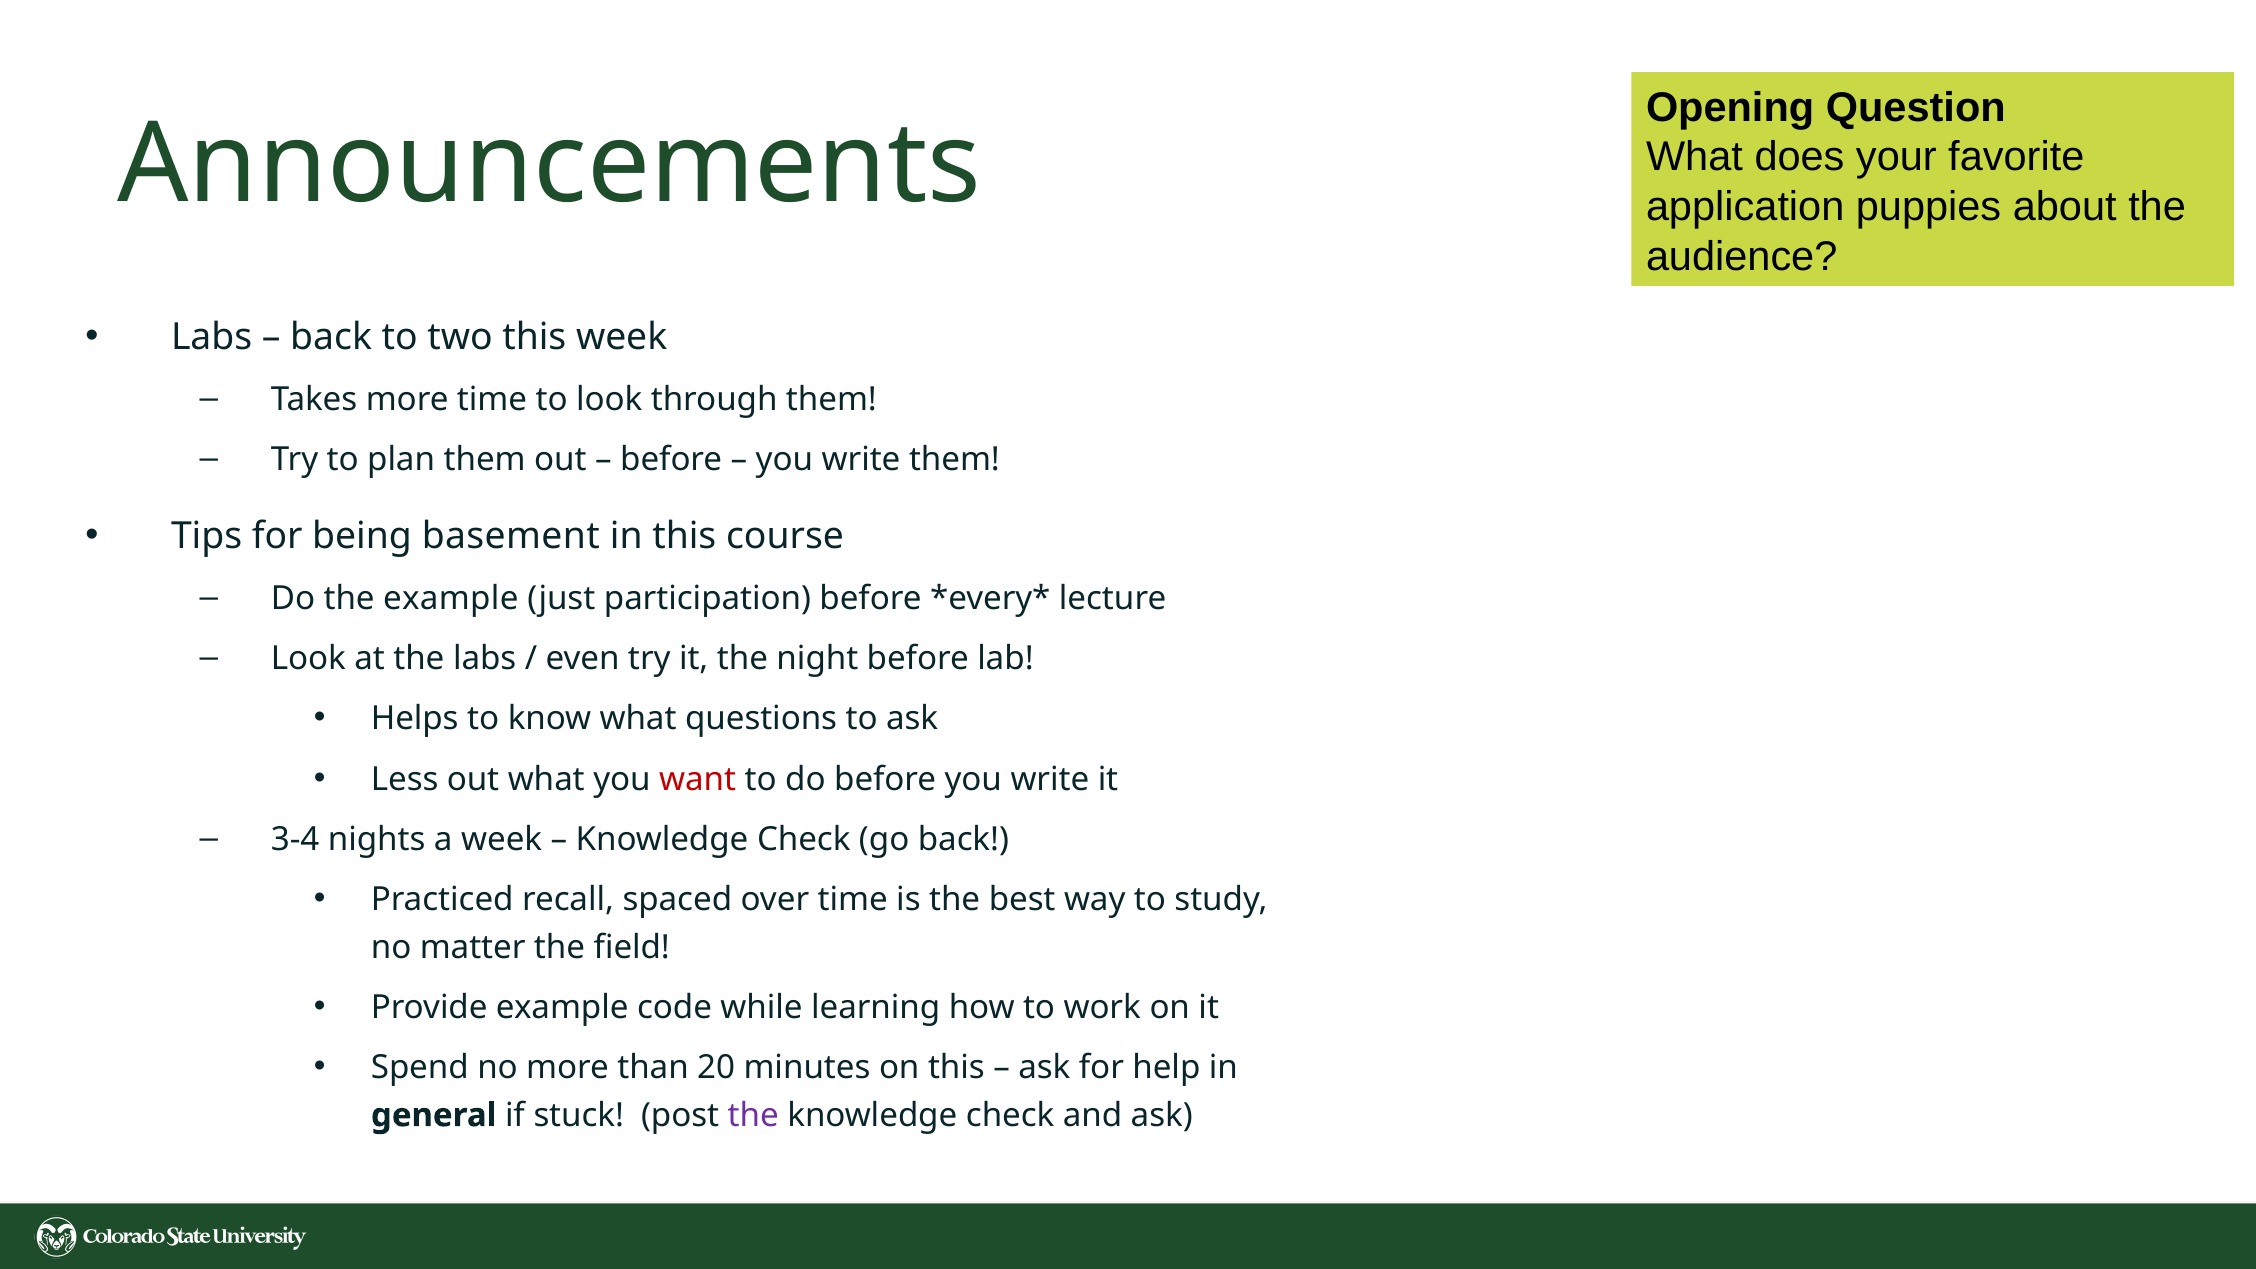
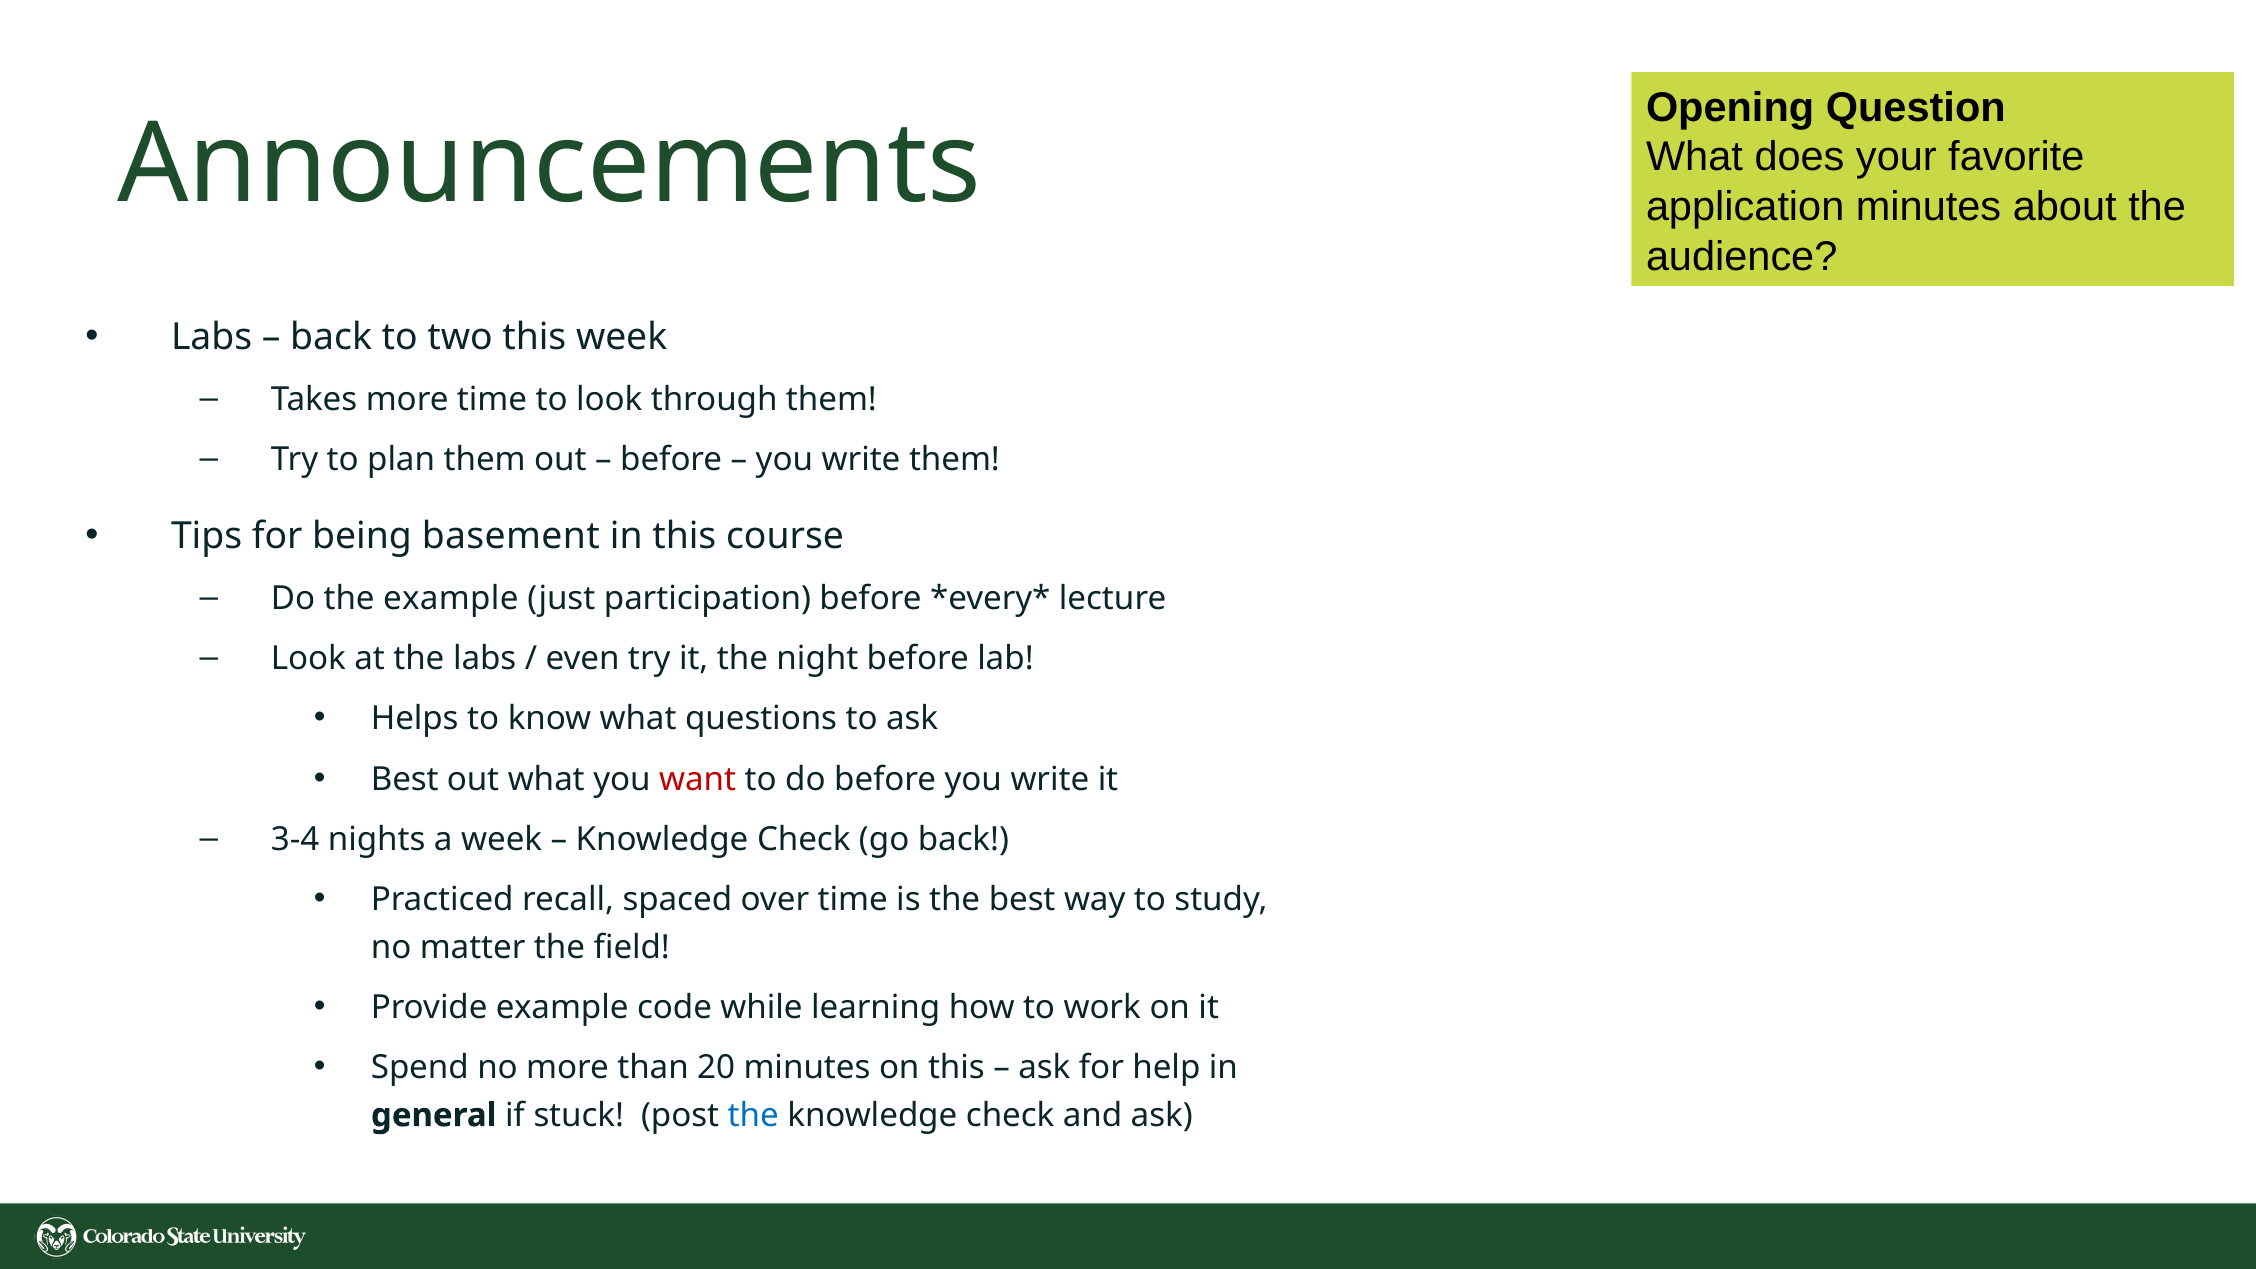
application puppies: puppies -> minutes (1929, 207)
Less: Less -> Best (405, 779)
the colour: purple -> blue (753, 1115)
